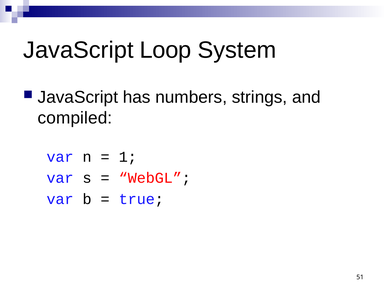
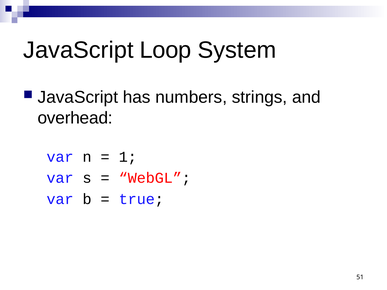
compiled: compiled -> overhead (75, 118)
